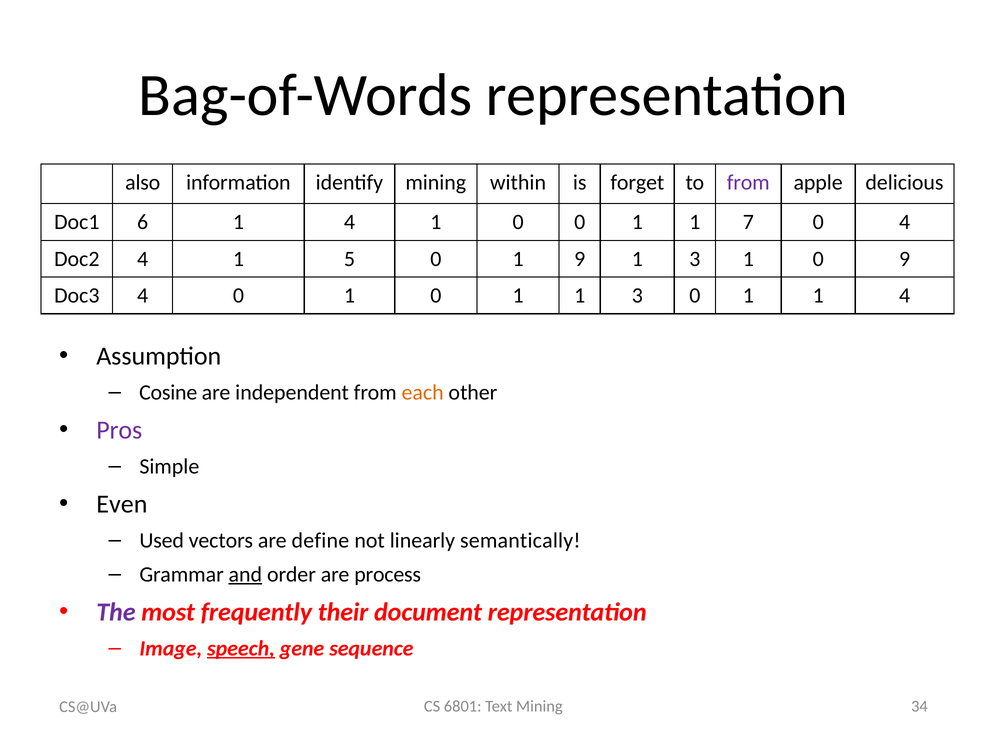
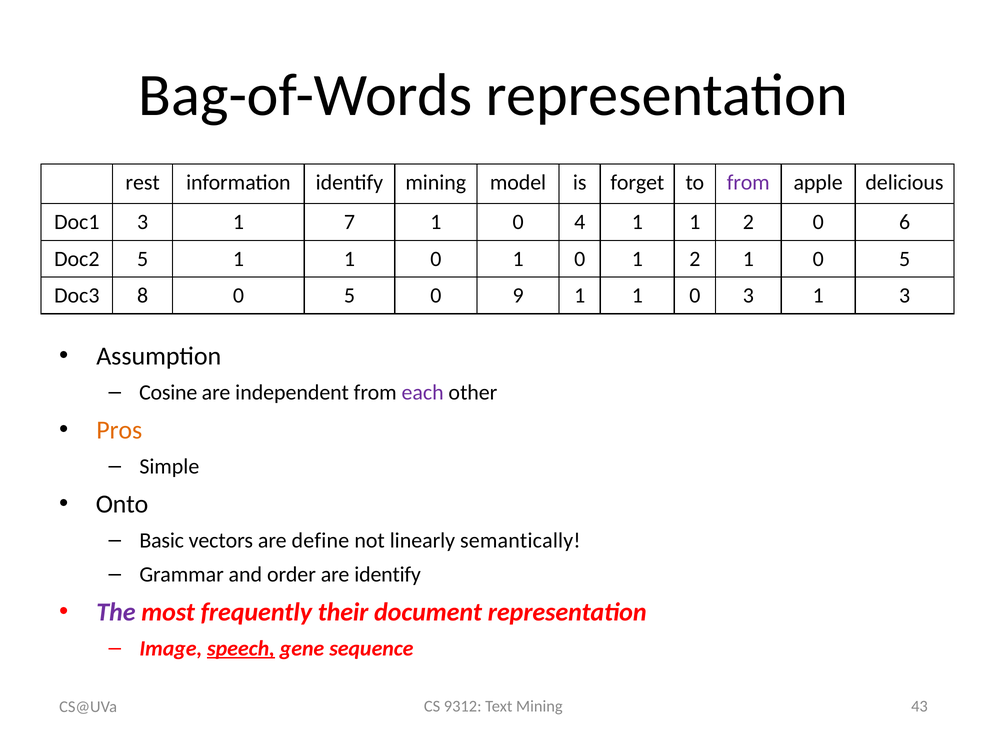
also: also -> rest (143, 183)
within: within -> model (518, 183)
Doc1 6: 6 -> 3 (143, 222)
4: 4 -> 7 (349, 222)
0 0: 0 -> 4 (580, 222)
1 1 7: 7 -> 2 (748, 222)
0 4: 4 -> 6 (905, 222)
Doc2 4: 4 -> 5 (143, 259)
5: 5 -> 1 (349, 259)
0 1 9: 9 -> 0 (580, 259)
3: 3 -> 2 (695, 259)
1 0 9: 9 -> 5 (905, 259)
Doc3 4: 4 -> 8 (143, 296)
1: 1 -> 5 (349, 296)
1: 1 -> 9 (518, 296)
3: 3 -> 1 (637, 296)
1: 1 -> 3 (748, 296)
4: 4 -> 3 (905, 296)
each colour: orange -> purple (423, 393)
Pros colour: purple -> orange (119, 430)
Even: Even -> Onto (122, 504)
Used: Used -> Basic (162, 541)
and underline: present -> none (245, 575)
are process: process -> identify (388, 575)
6801: 6801 -> 9312 (463, 707)
34: 34 -> 43 (919, 707)
